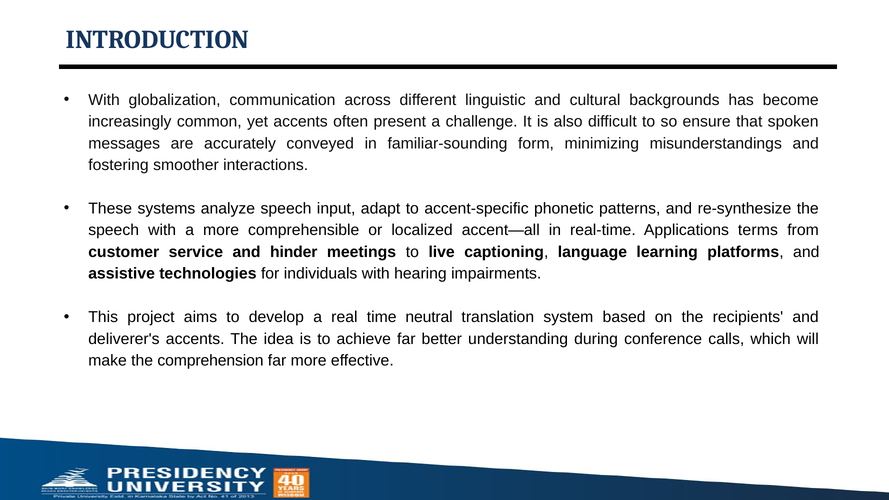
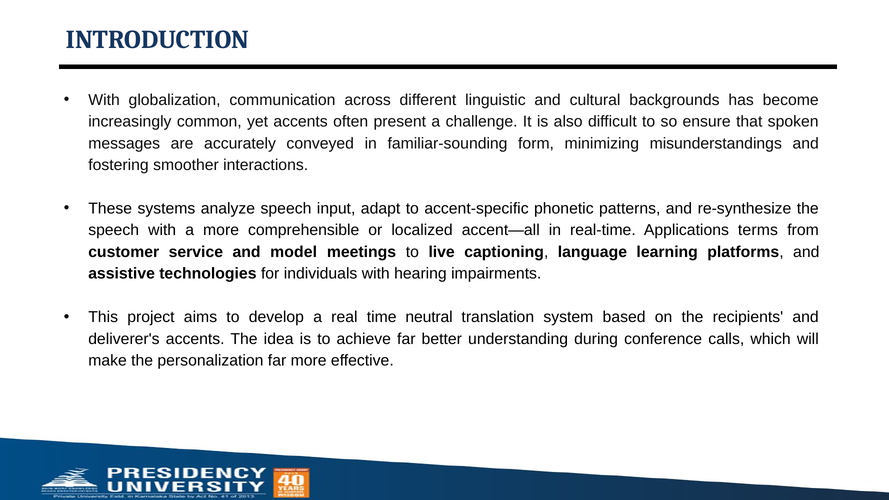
hinder: hinder -> model (294, 252)
comprehension: comprehension -> personalization (210, 361)
